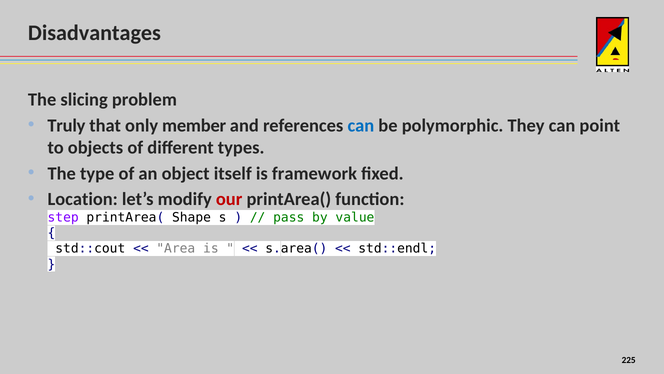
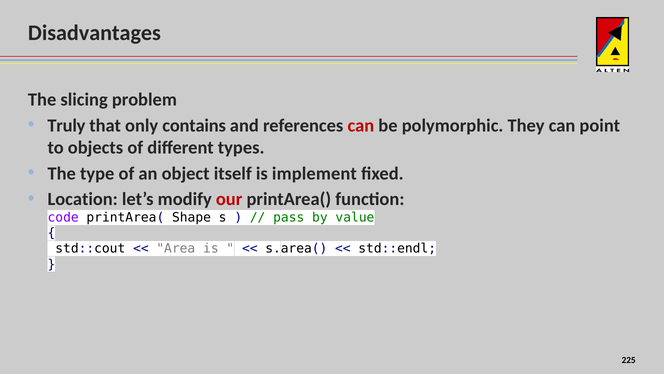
member: member -> contains (194, 125)
can colour: blue -> red (361, 125)
framework: framework -> implement (314, 173)
step: step -> code (63, 218)
